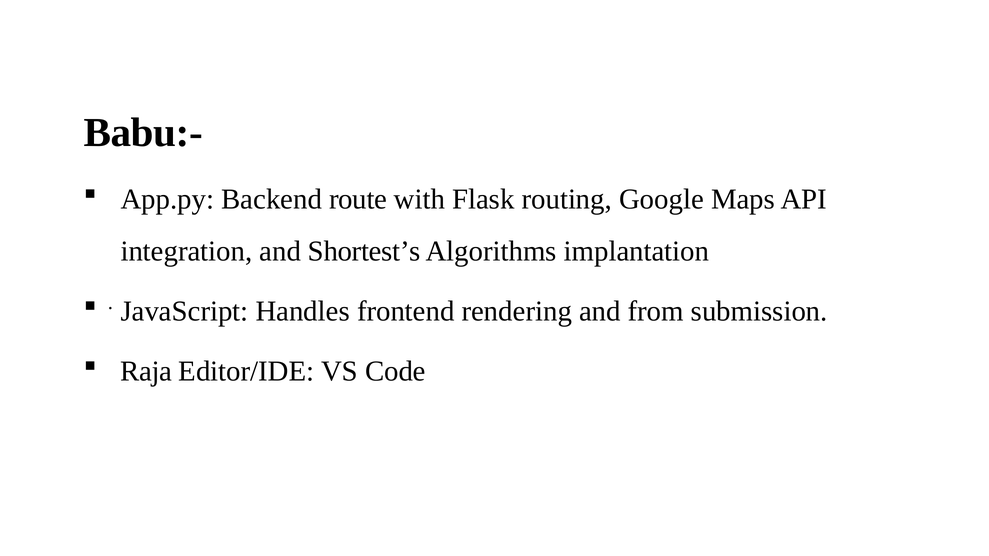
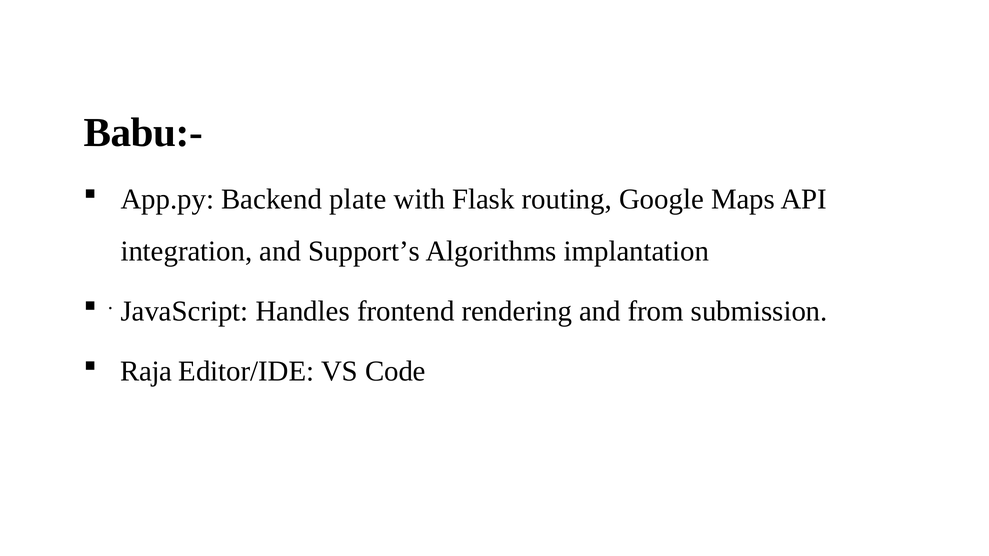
route: route -> plate (358, 199)
Shortest’s: Shortest’s -> Support’s (364, 251)
